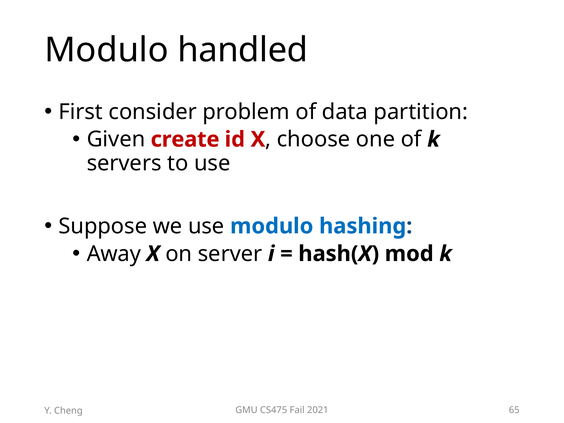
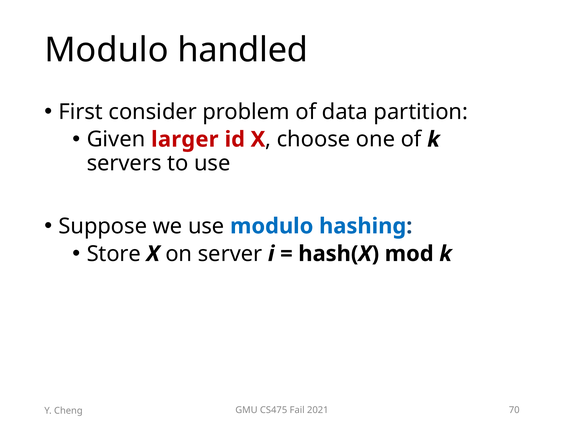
create: create -> larger (185, 139)
Away: Away -> Store (114, 254)
65: 65 -> 70 (514, 410)
